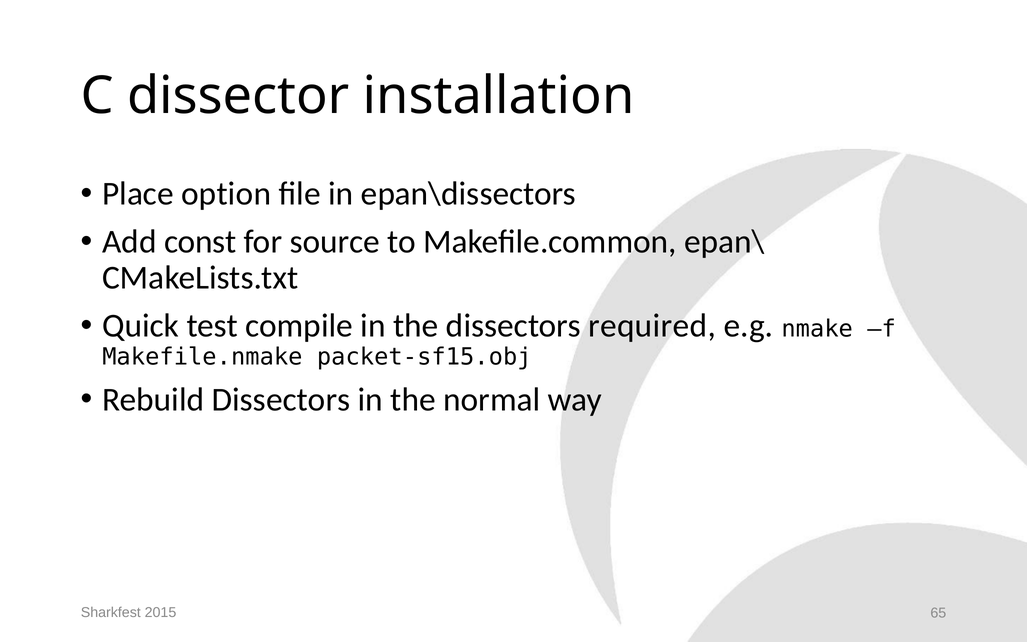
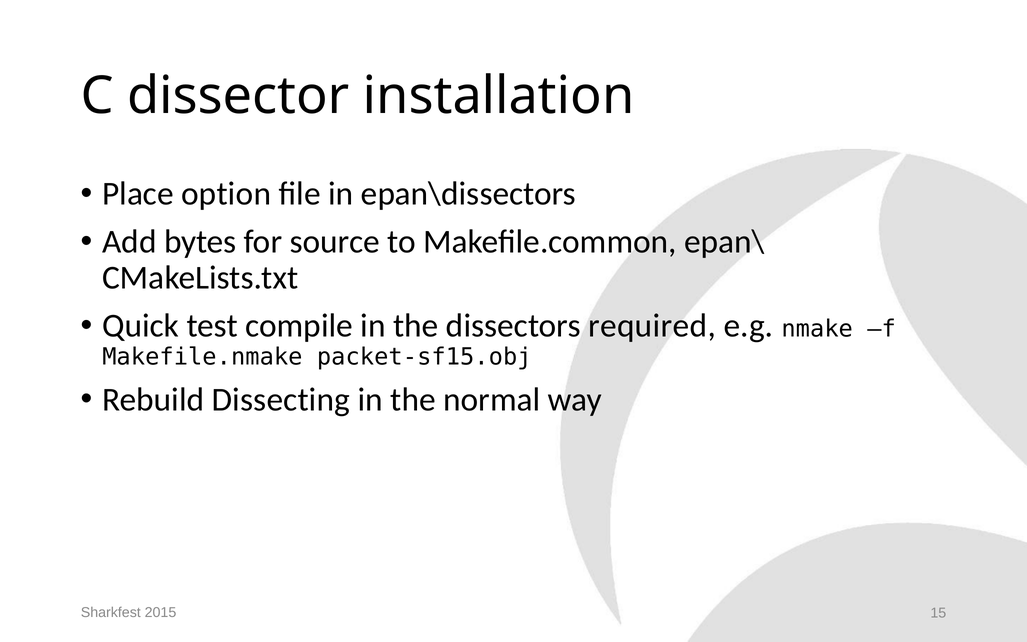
const: const -> bytes (200, 242)
Rebuild Dissectors: Dissectors -> Dissecting (281, 399)
65: 65 -> 15 (938, 613)
